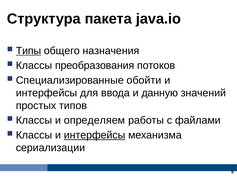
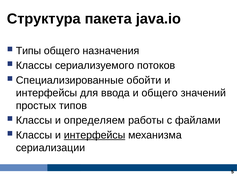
Типы underline: present -> none (28, 51)
преобразования: преобразования -> сериализуемого (95, 65)
и данную: данную -> общего (160, 93)
